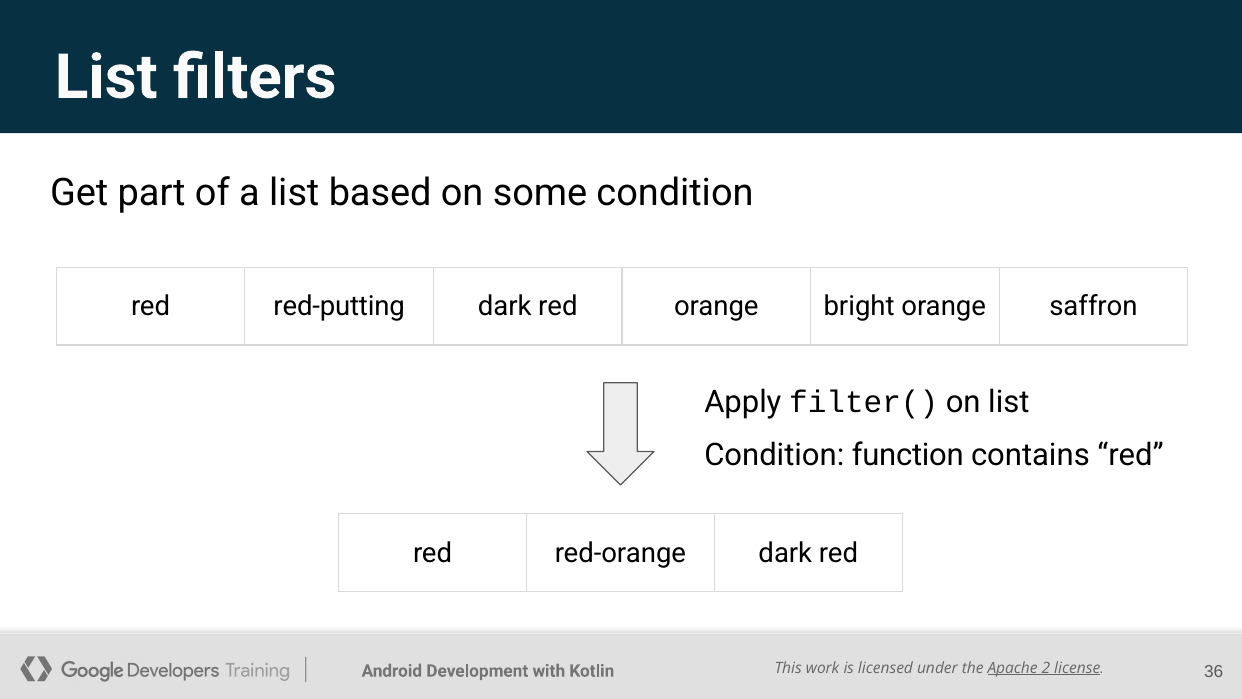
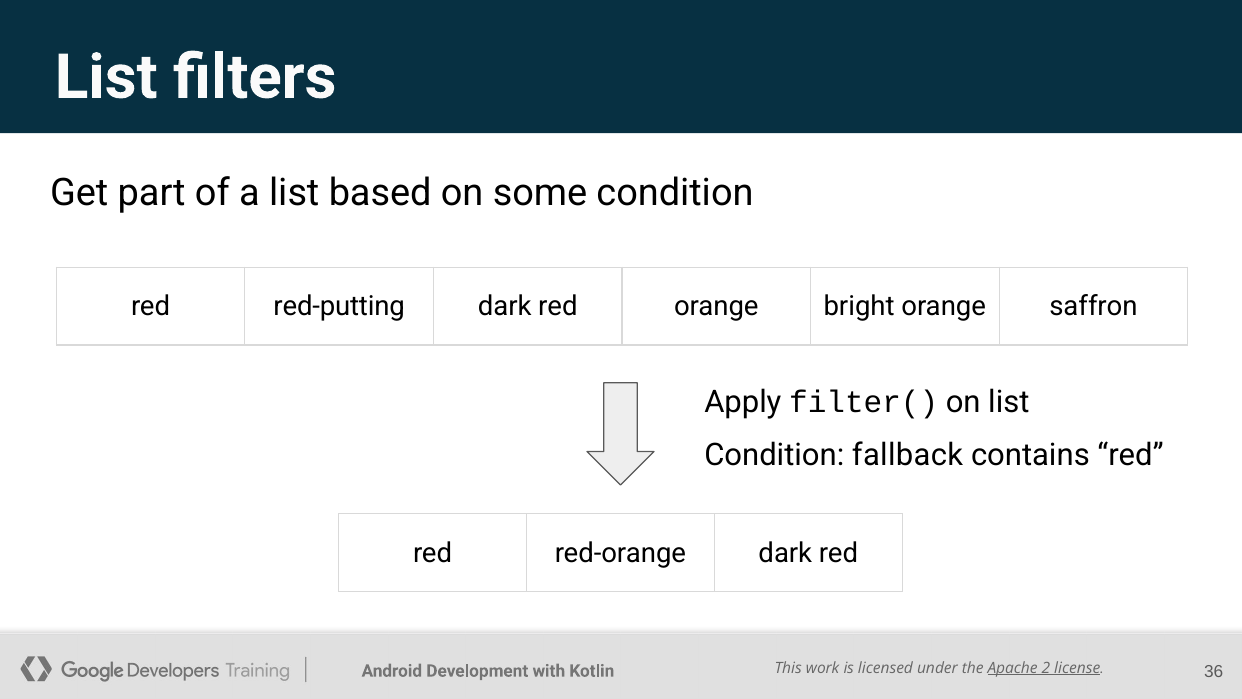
function: function -> fallback (907, 455)
